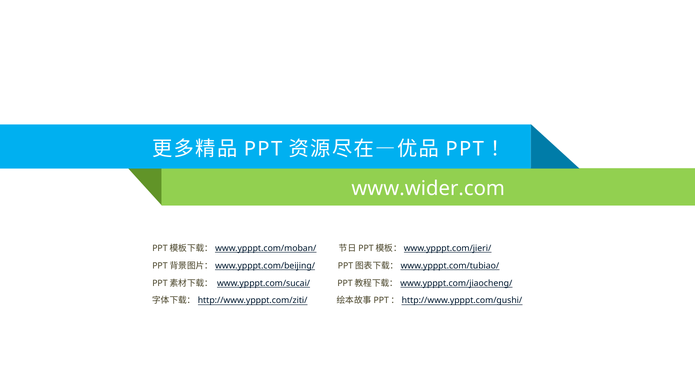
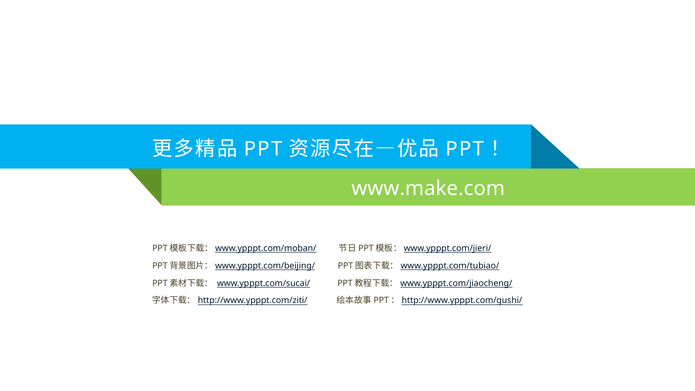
www.wider.com: www.wider.com -> www.make.com (428, 188)
